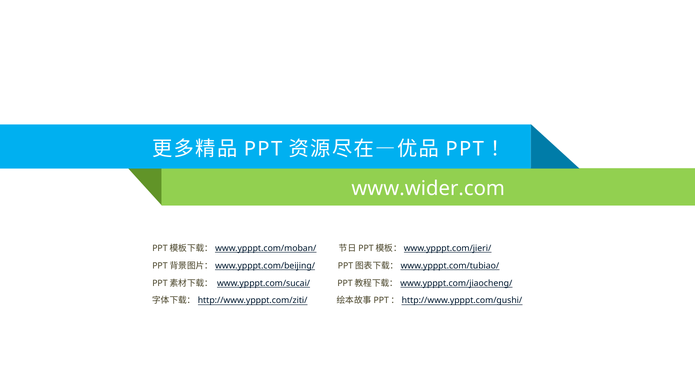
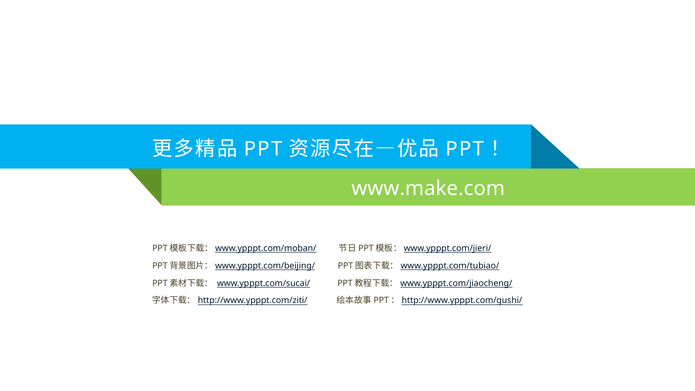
www.wider.com: www.wider.com -> www.make.com (428, 188)
